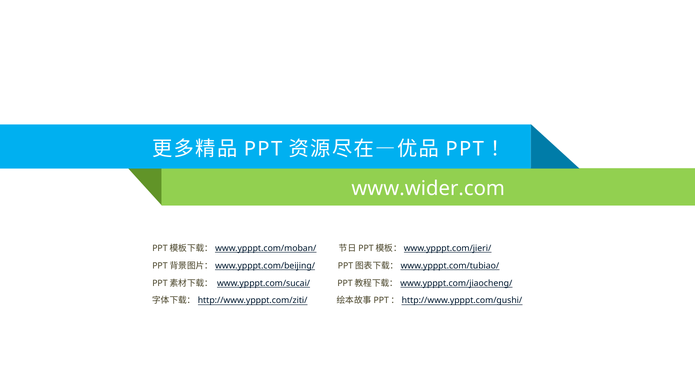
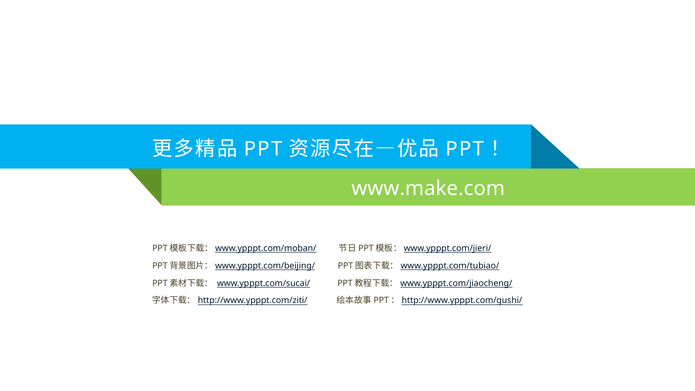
www.wider.com: www.wider.com -> www.make.com (428, 188)
